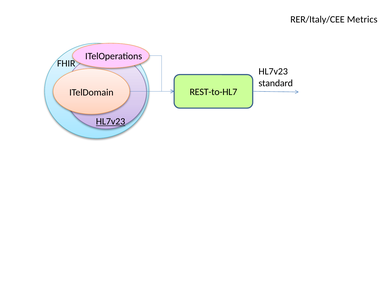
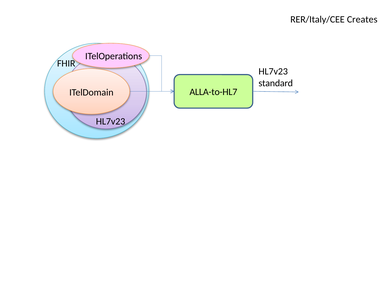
Metrics: Metrics -> Creates (362, 20)
REST-to-HL7: REST-to-HL7 -> ALLA-to-HL7 (213, 92)
HL7v23 underline: present -> none (111, 121)
